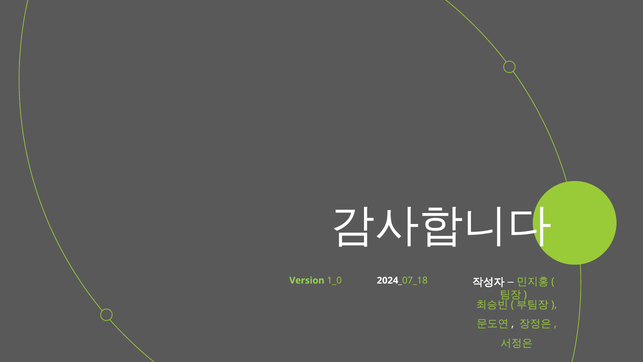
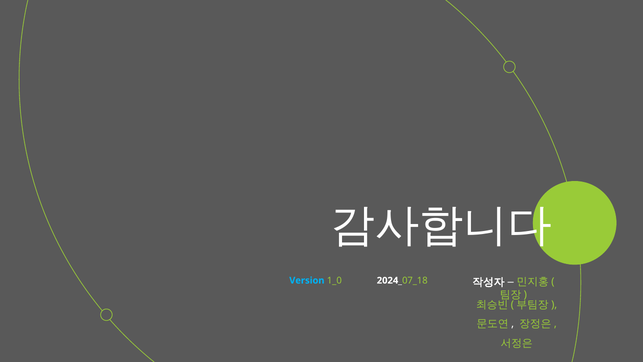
Version colour: light green -> light blue (307, 280)
